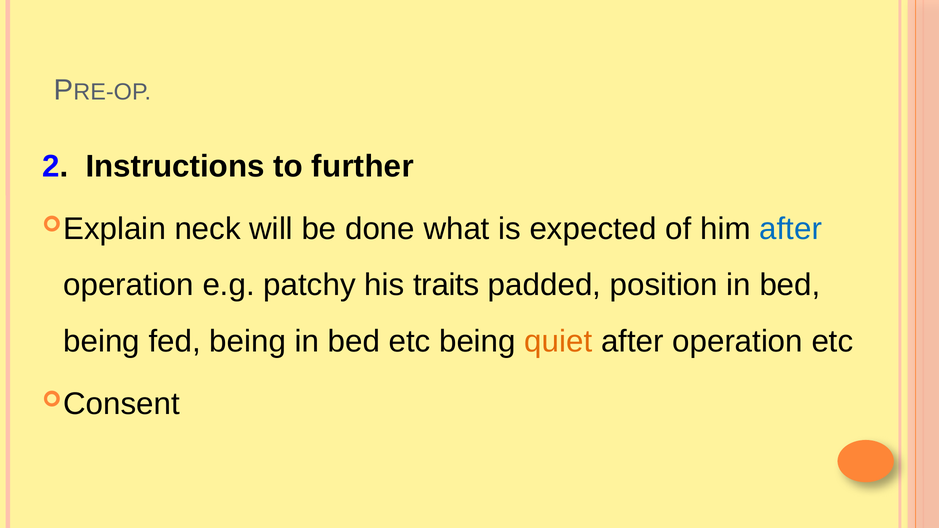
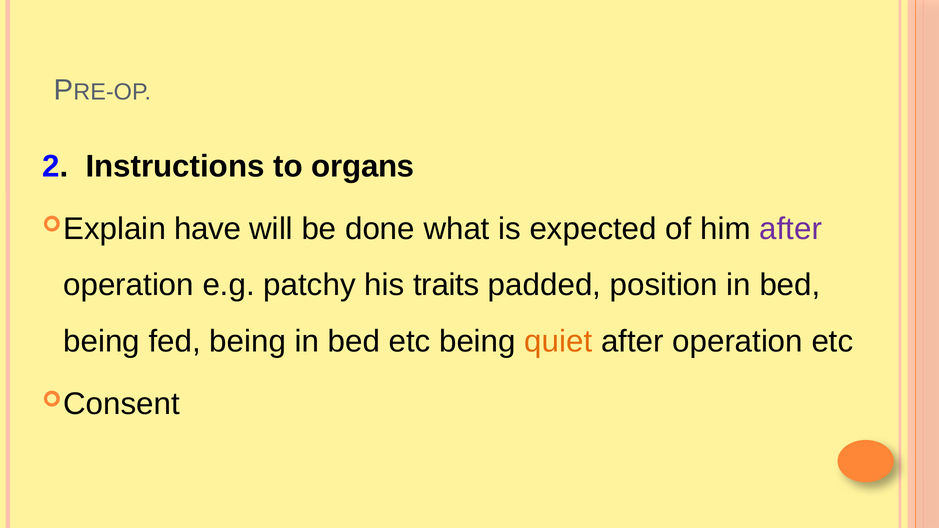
further: further -> organs (363, 167)
neck: neck -> have (208, 229)
after colour: blue -> purple (791, 229)
